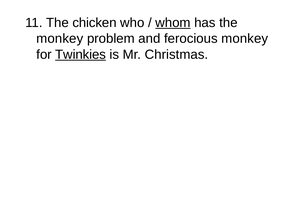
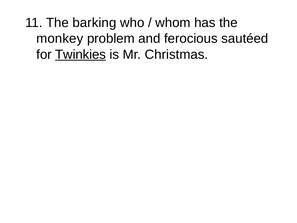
chicken: chicken -> barking (94, 23)
whom underline: present -> none (173, 23)
ferocious monkey: monkey -> sautéed (245, 39)
